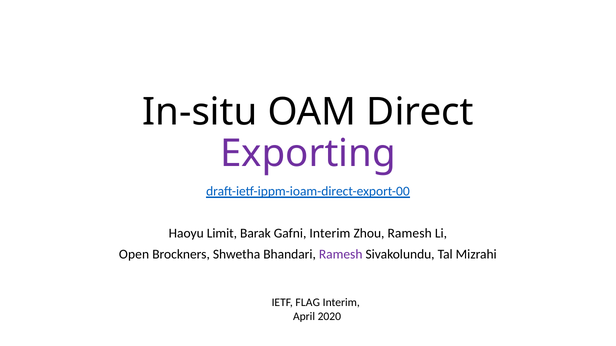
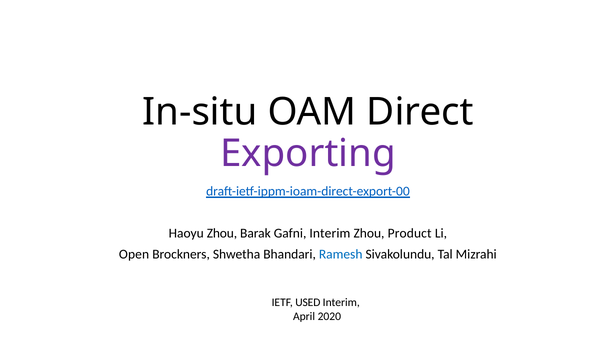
Haoyu Limit: Limit -> Zhou (222, 234)
Zhou Ramesh: Ramesh -> Product (410, 234)
Ramesh colour: purple -> blue (341, 255)
FLAG: FLAG -> USED (308, 303)
